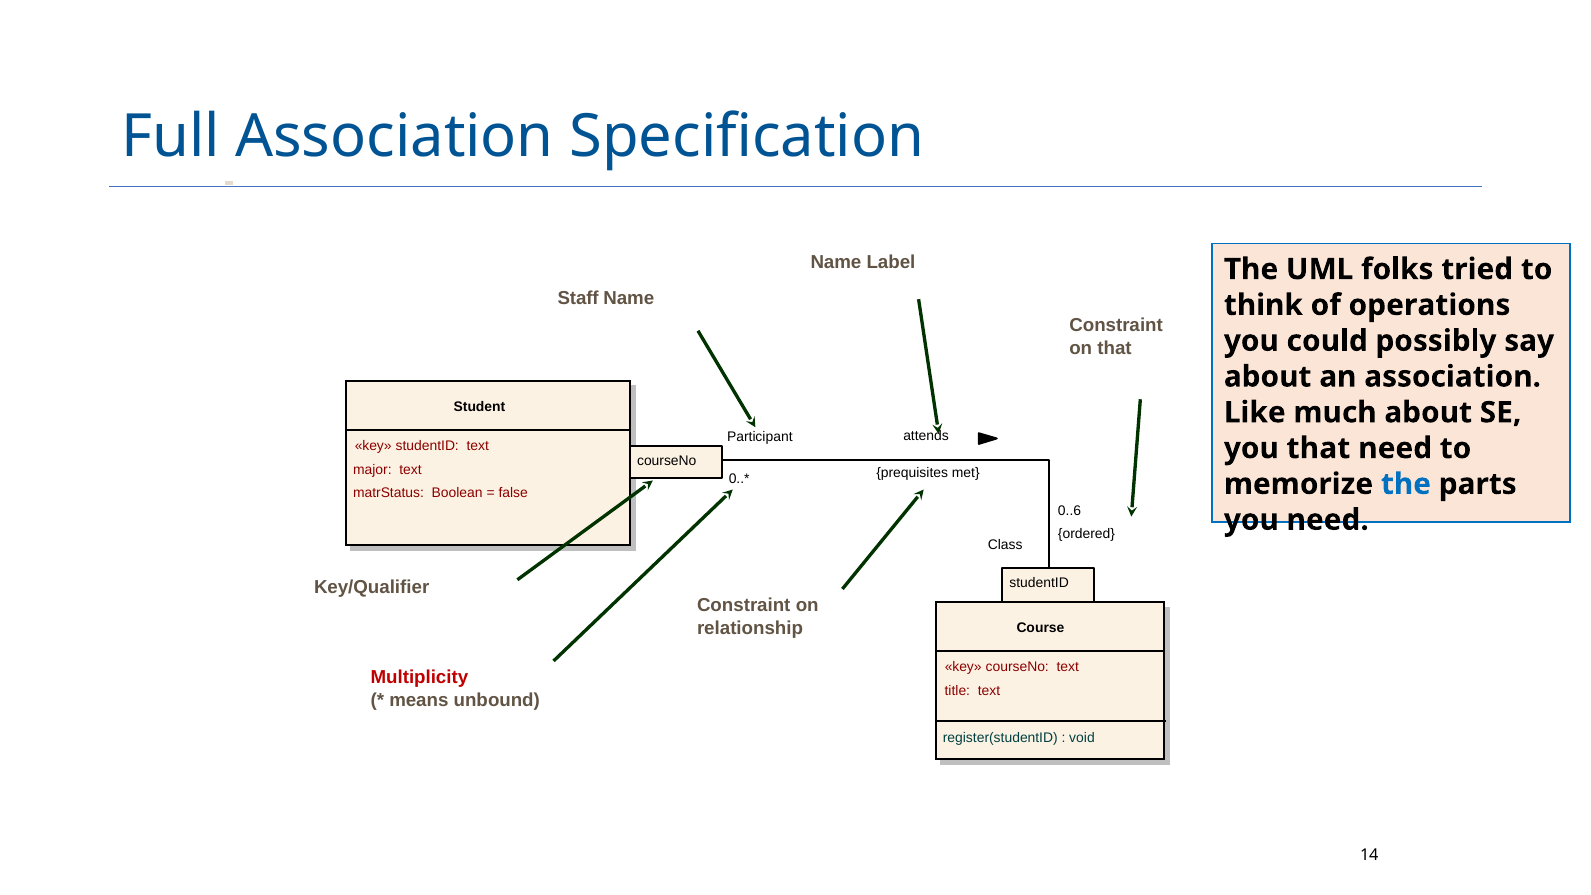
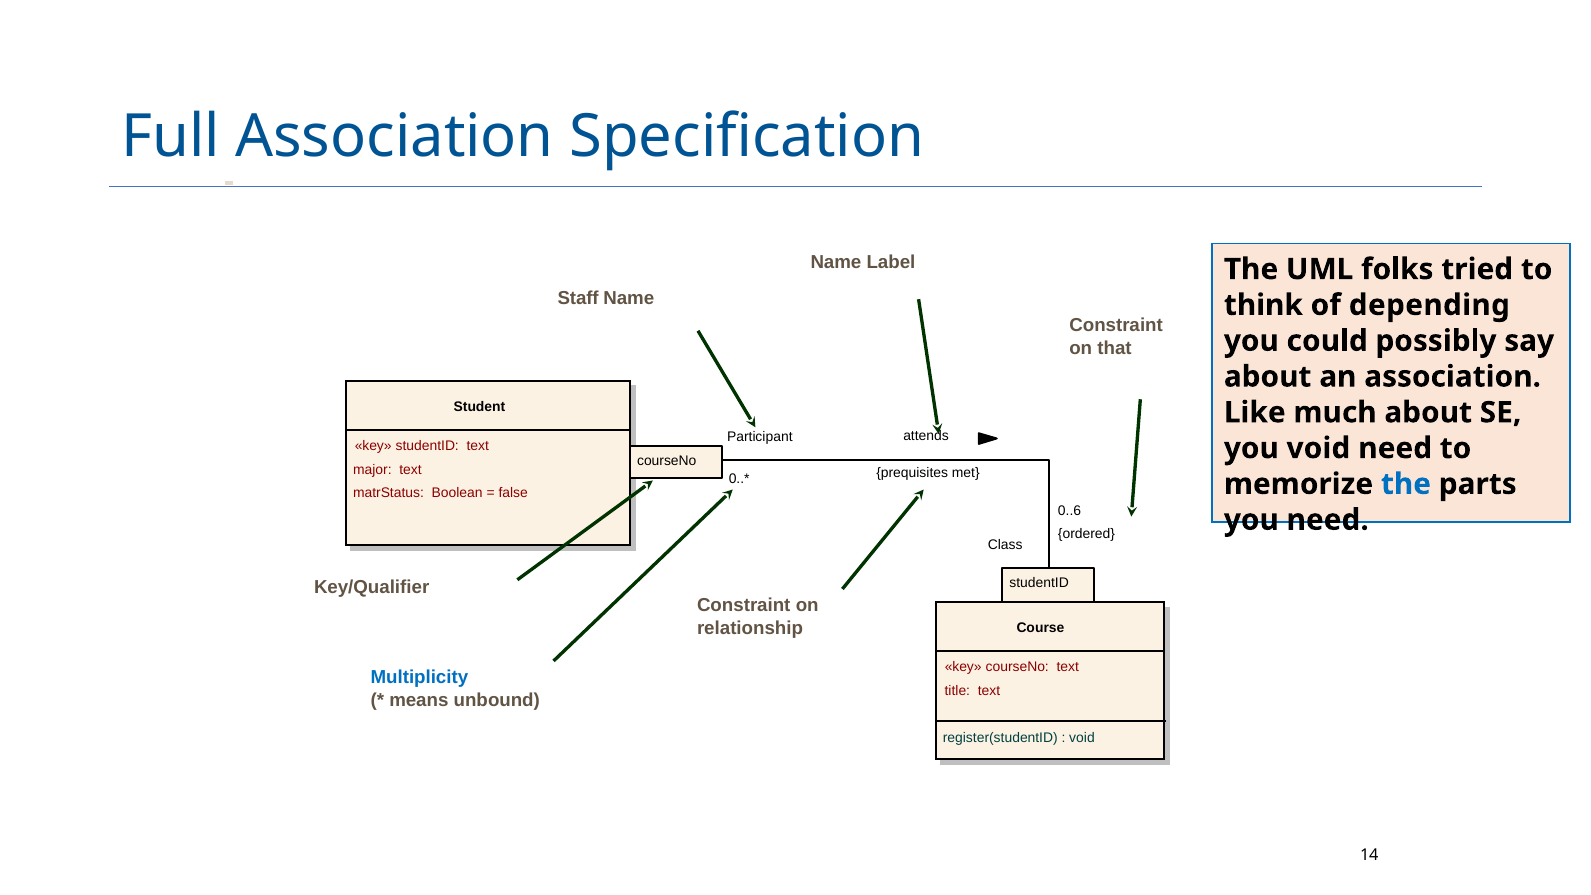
operations: operations -> depending (1429, 305)
you that: that -> void (1318, 448)
Multiplicity colour: red -> blue (419, 678)
